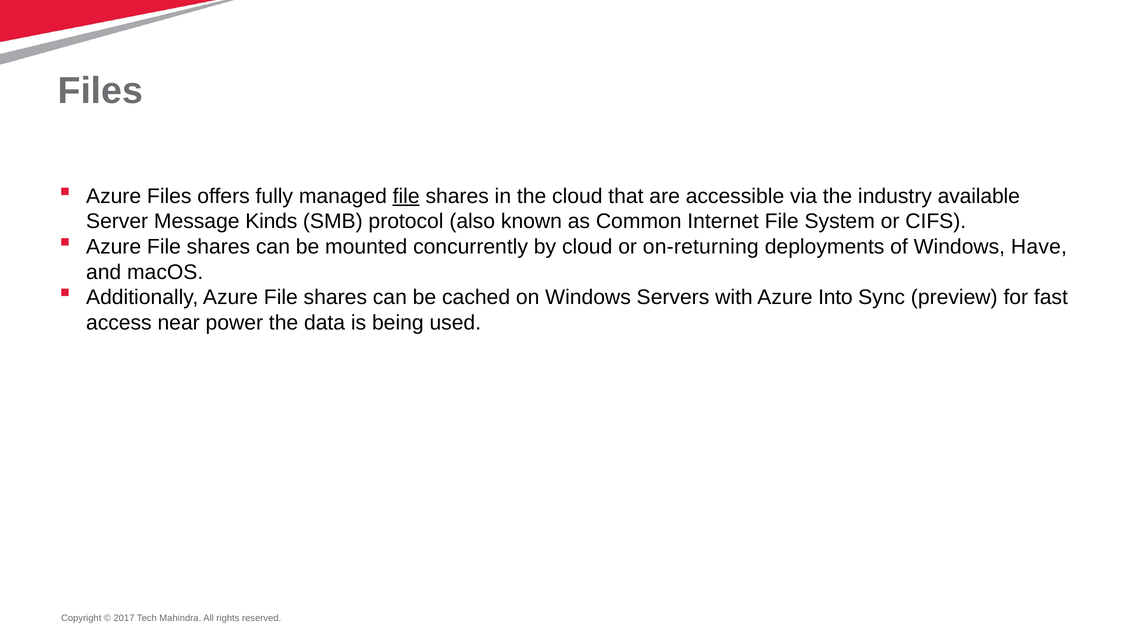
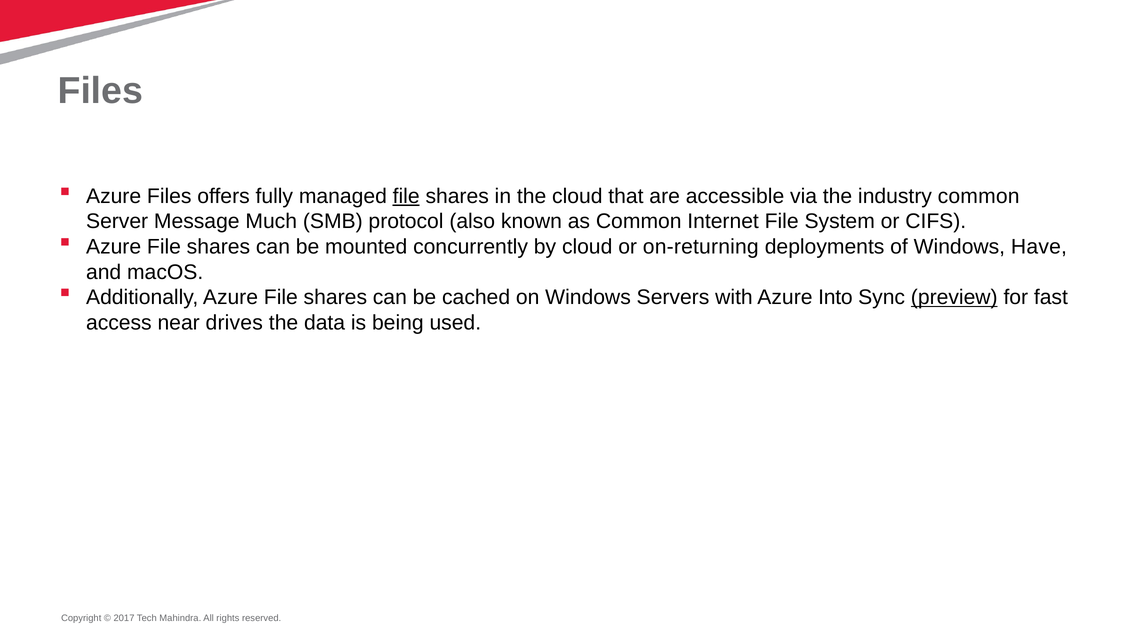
industry available: available -> common (979, 196)
Kinds: Kinds -> Much (271, 222)
preview underline: none -> present (954, 298)
power: power -> drives (234, 323)
